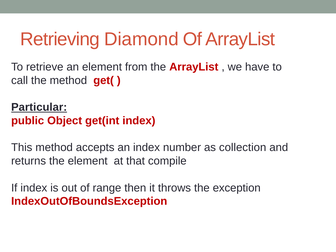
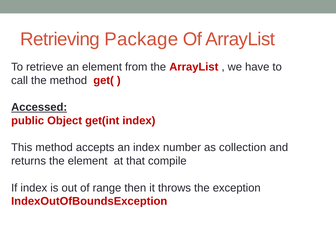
Diamond: Diamond -> Package (141, 39)
Particular: Particular -> Accessed (39, 107)
